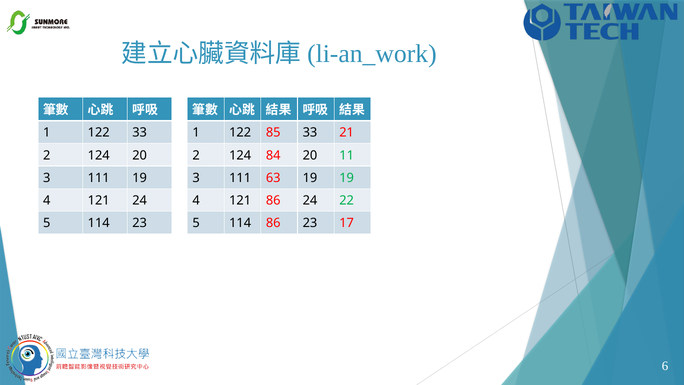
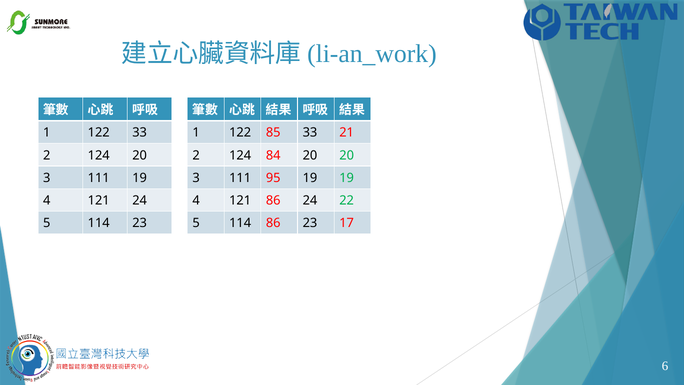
20 11: 11 -> 20 (347, 155)
63: 63 -> 95 (273, 178)
